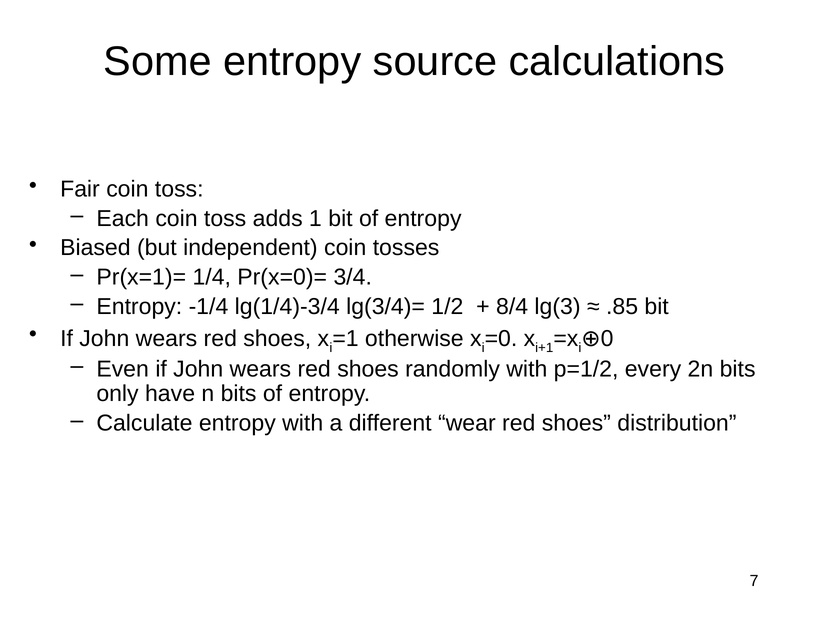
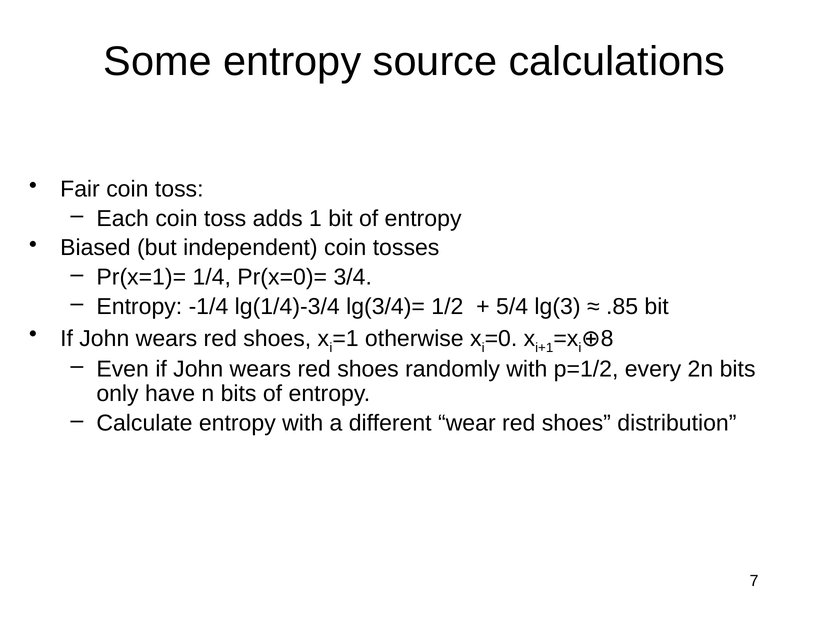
8/4: 8/4 -> 5/4 (512, 307)
0: 0 -> 8 (607, 339)
